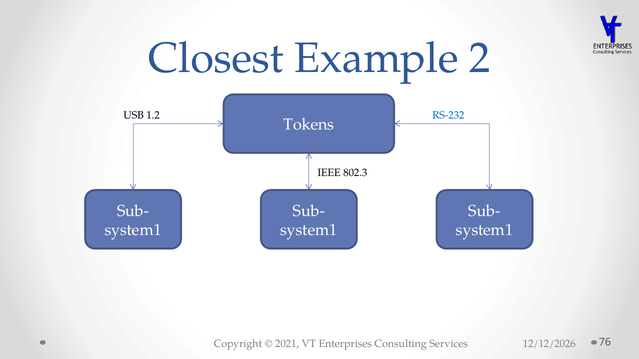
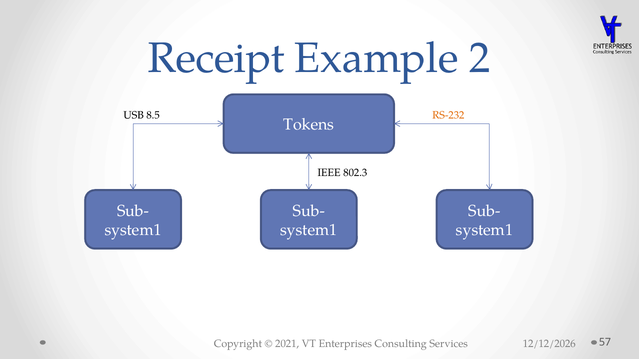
Closest: Closest -> Receipt (216, 58)
1.2: 1.2 -> 8.5 (153, 115)
RS-232 colour: blue -> orange (448, 115)
76: 76 -> 57 (605, 343)
